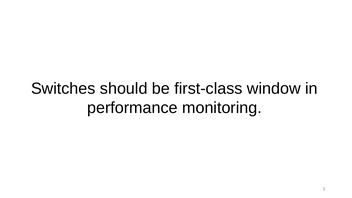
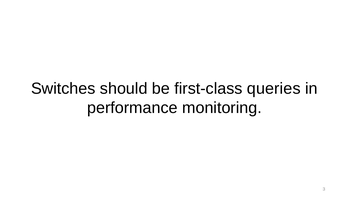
window: window -> queries (274, 88)
